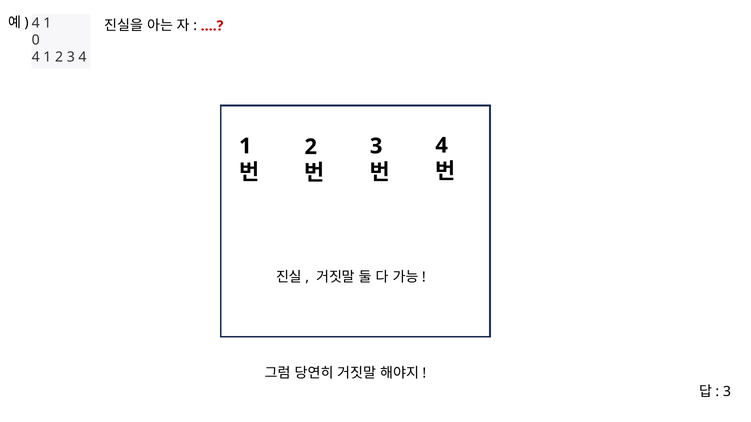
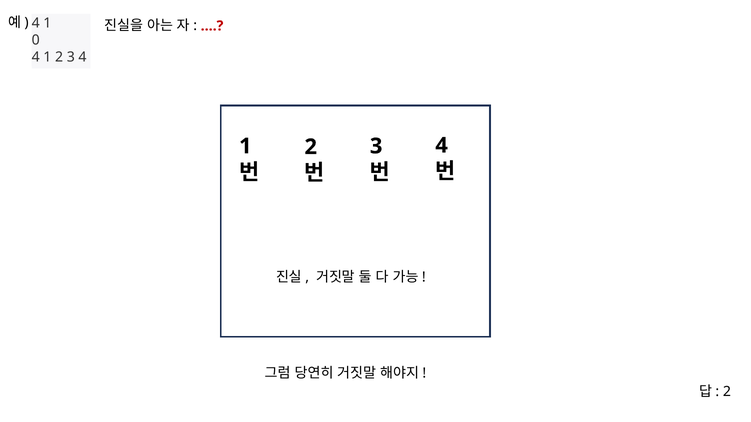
3: 3 -> 2 (727, 392)
